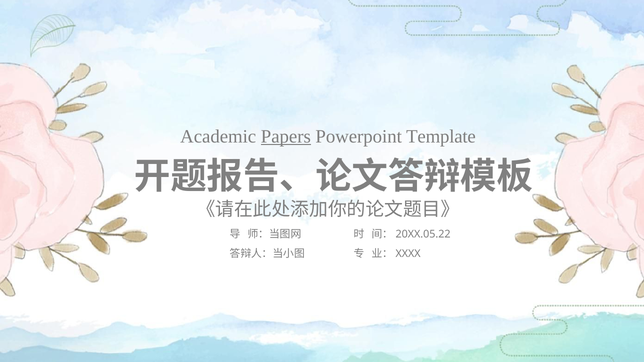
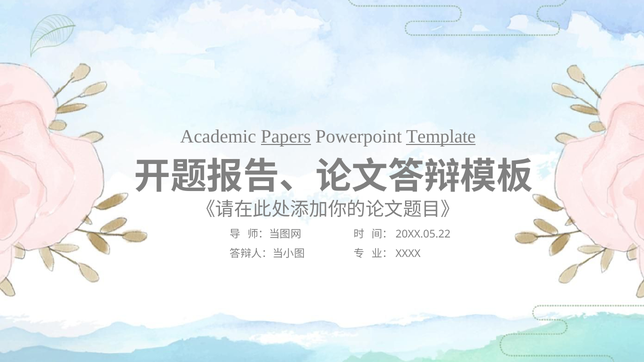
Template underline: none -> present (441, 136)
